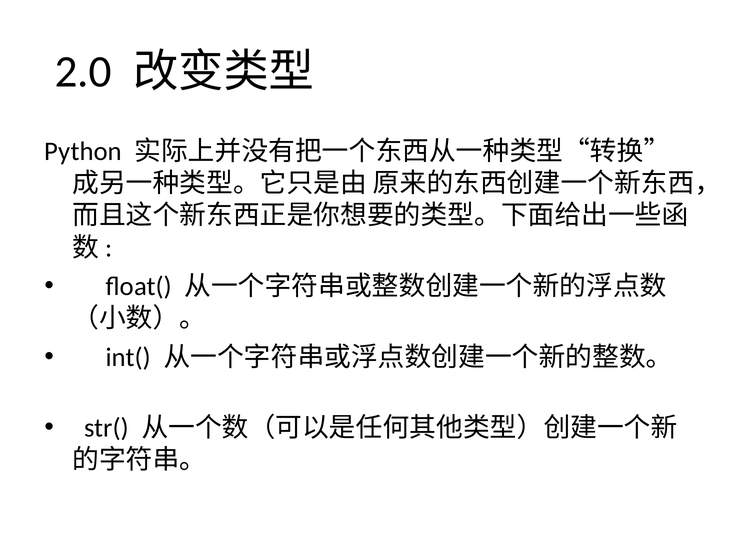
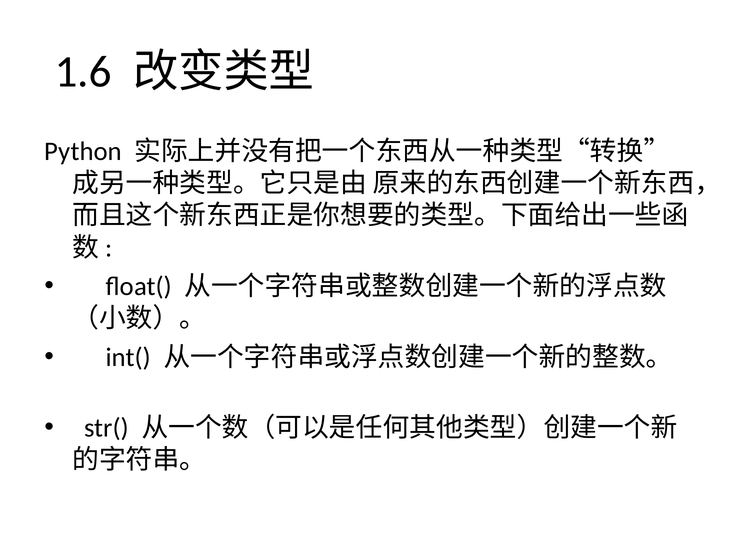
2.0: 2.0 -> 1.6 (83, 72)
